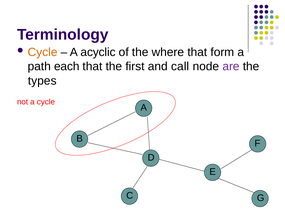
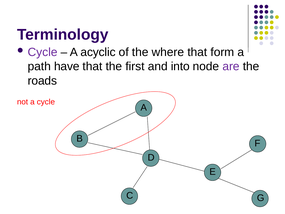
Cycle colour: orange -> purple (43, 52)
each: each -> have (67, 66)
call: call -> into (180, 66)
types: types -> roads (42, 81)
